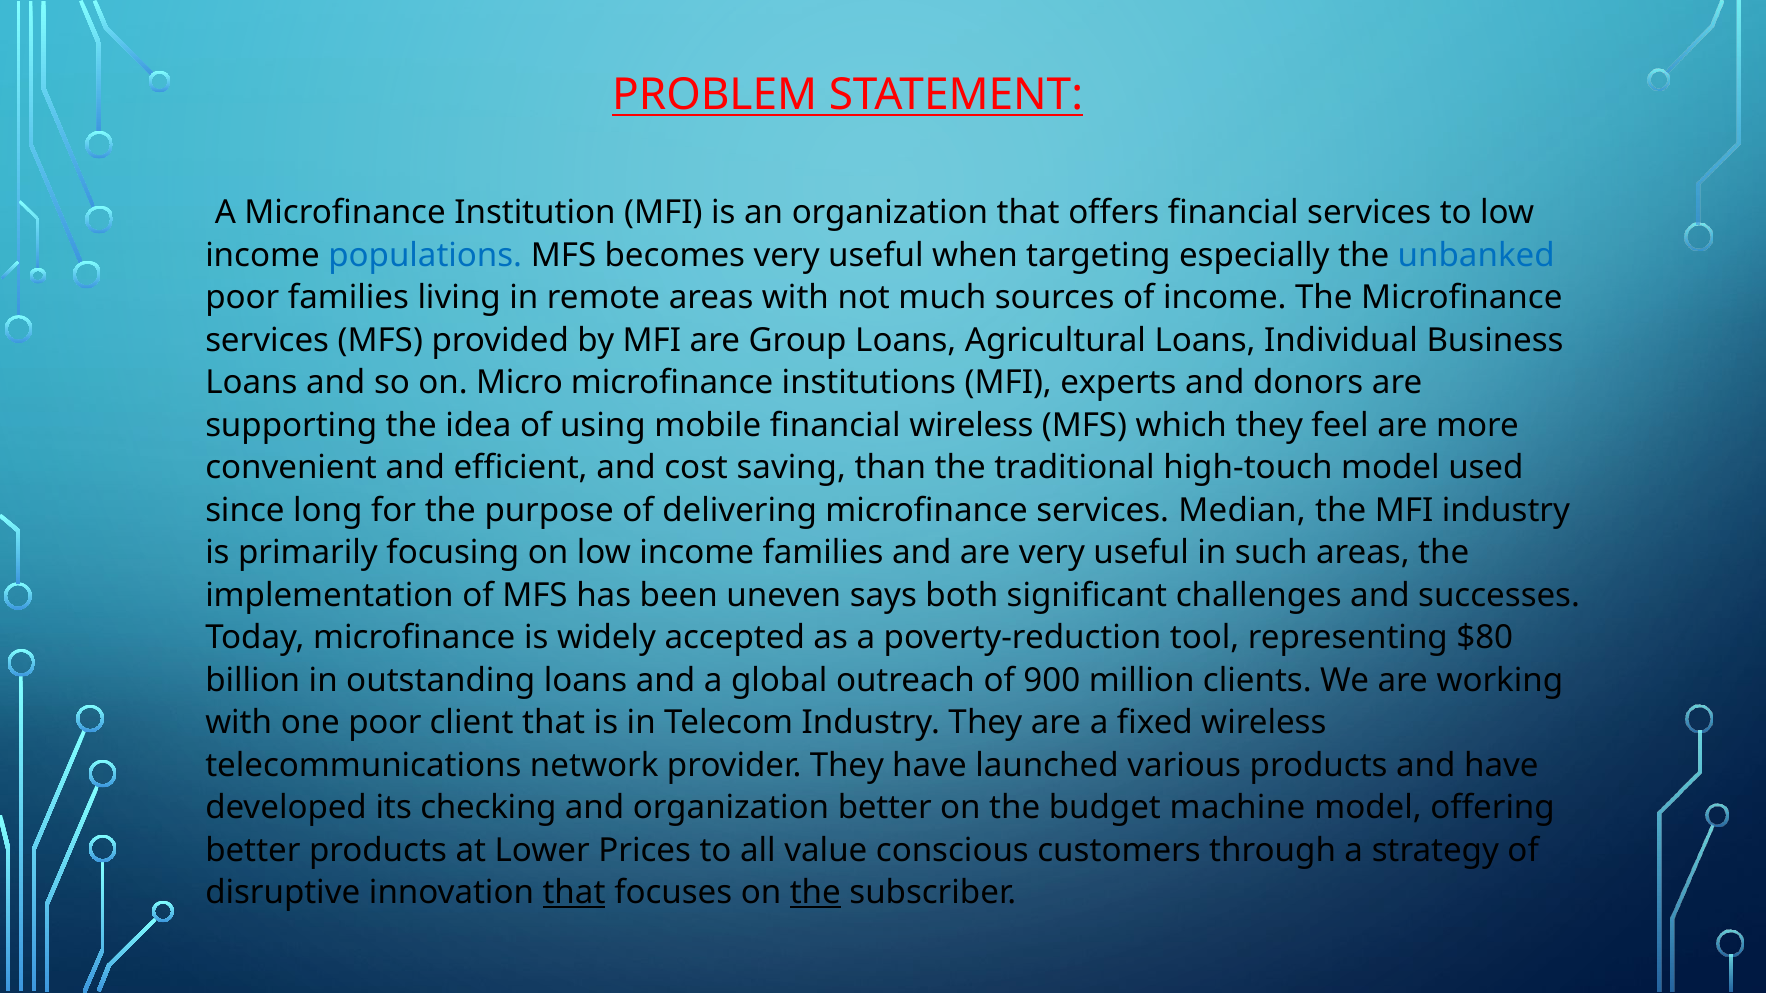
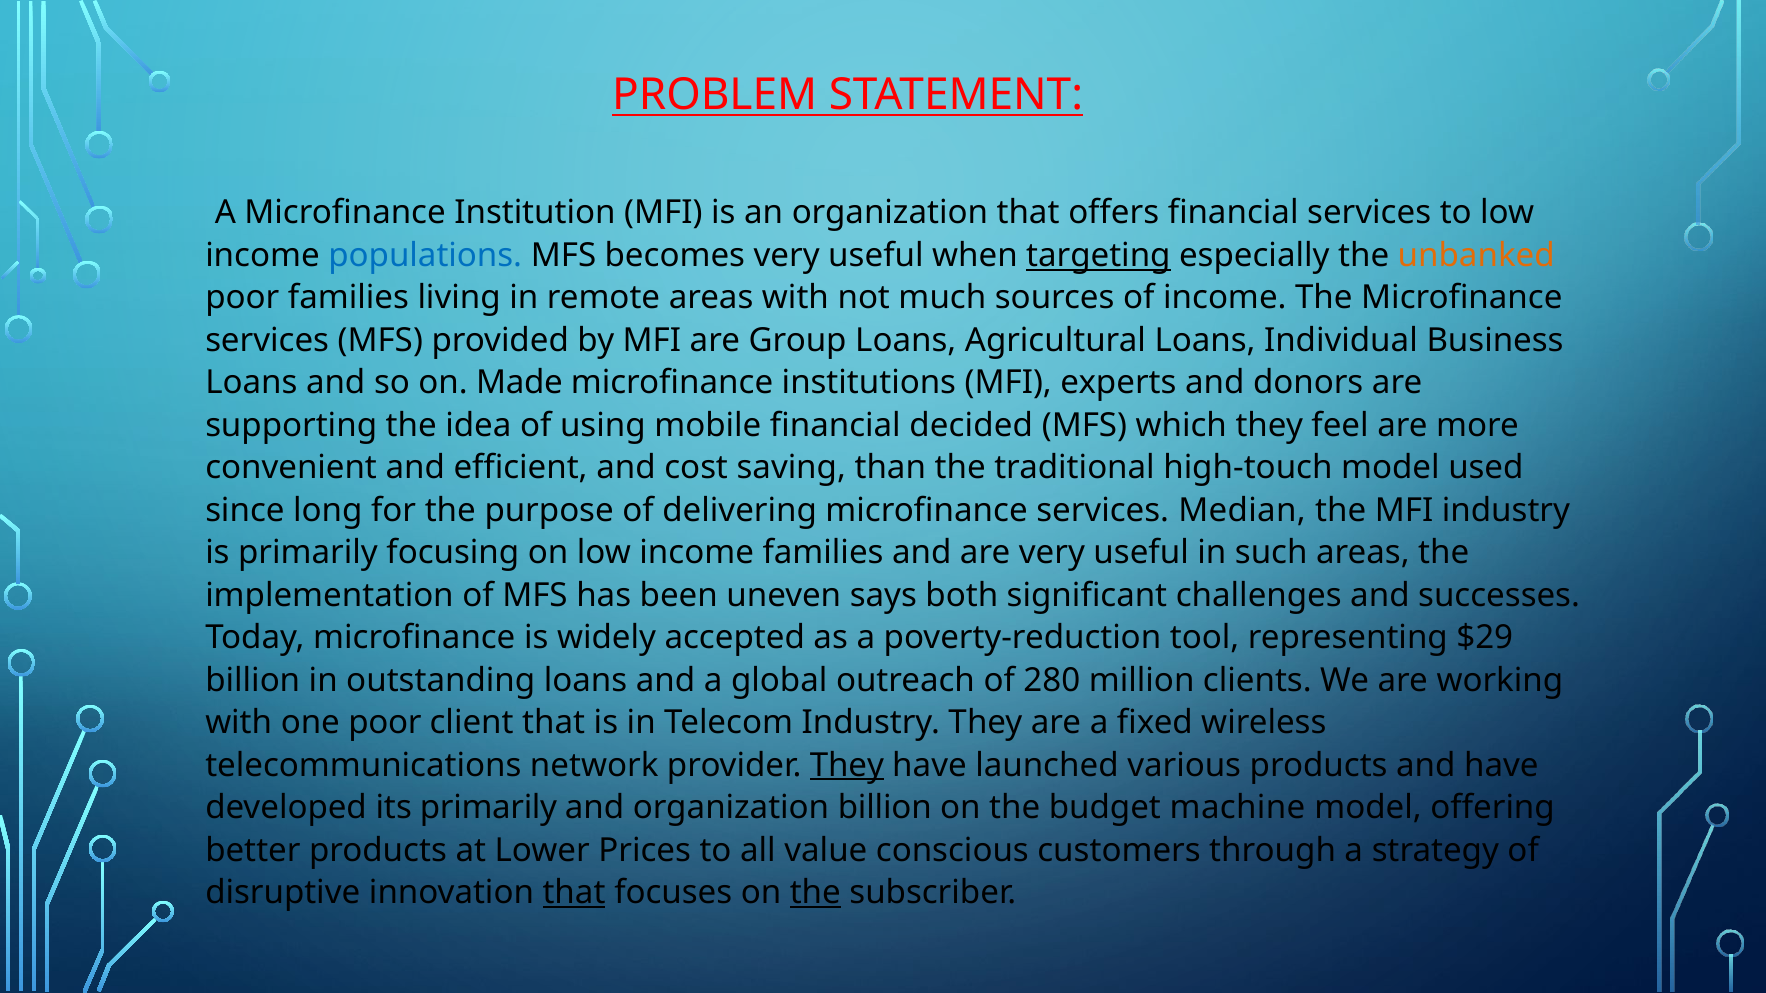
targeting underline: none -> present (1098, 255)
unbanked colour: blue -> orange (1476, 255)
Micro: Micro -> Made (520, 383)
financial wireless: wireless -> decided (971, 425)
$80: $80 -> $29 (1485, 638)
900: 900 -> 280 (1052, 680)
They underline: none -> present (847, 765)
its checking: checking -> primarily (489, 808)
organization better: better -> billion (885, 808)
